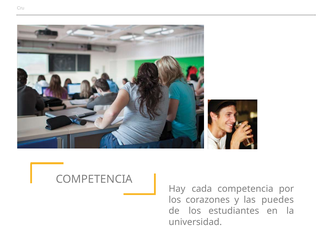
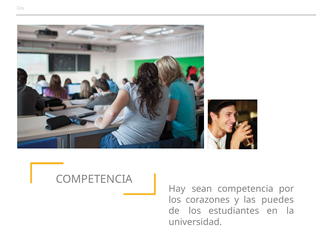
cada: cada -> sean (202, 189)
